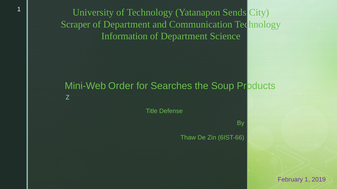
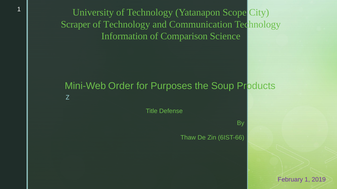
Sends: Sends -> Scope (235, 13)
Department: Department -> Technology (127, 24)
Department: Department -> Comparison (184, 36)
Searches: Searches -> Purposes (171, 86)
